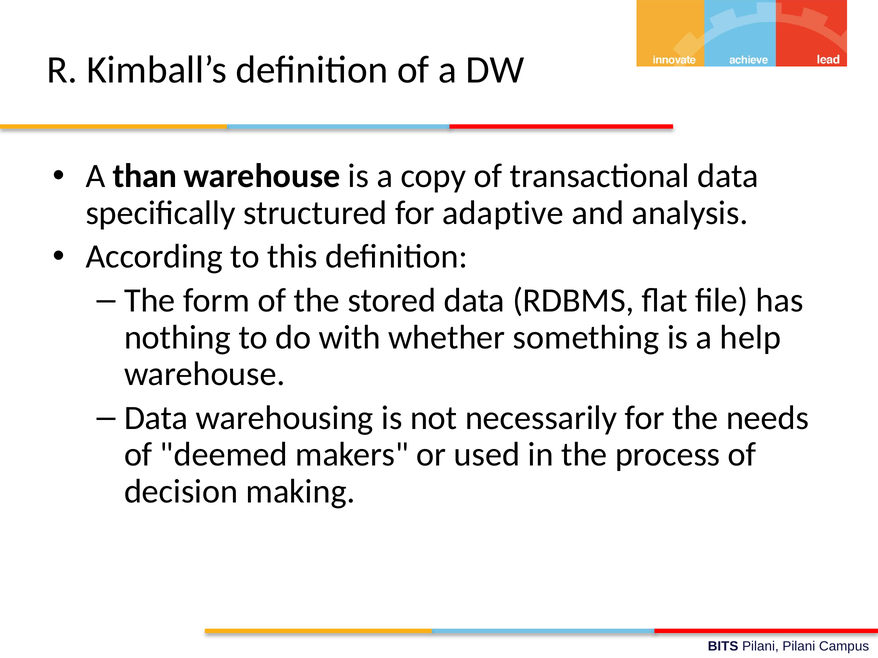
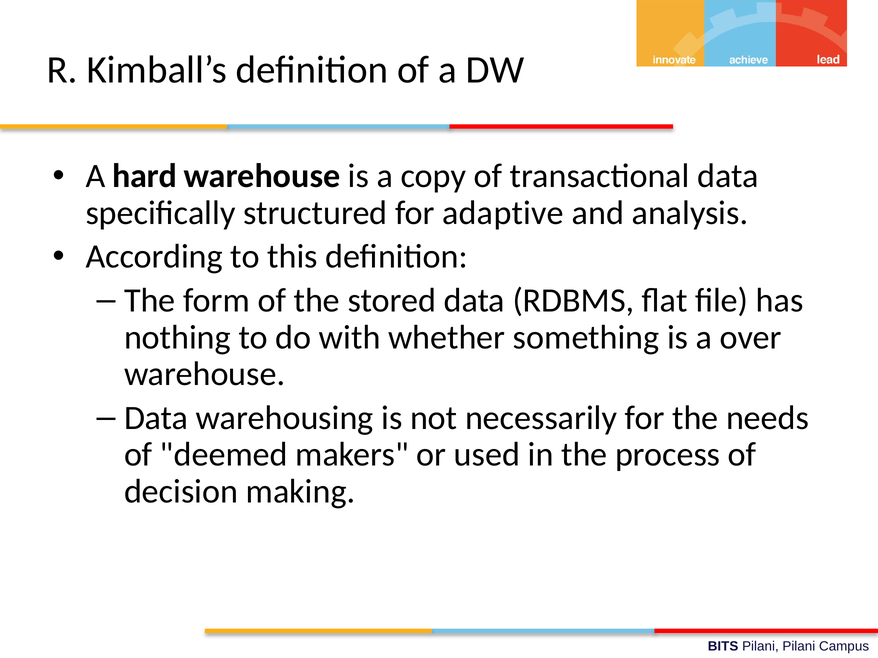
than: than -> hard (145, 176)
help: help -> over (751, 338)
